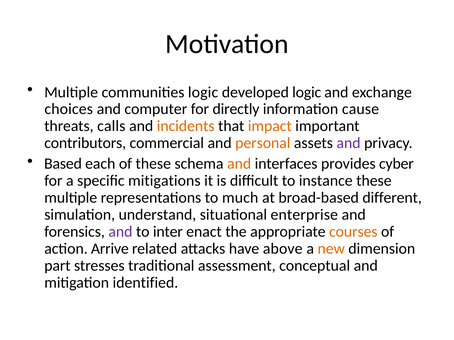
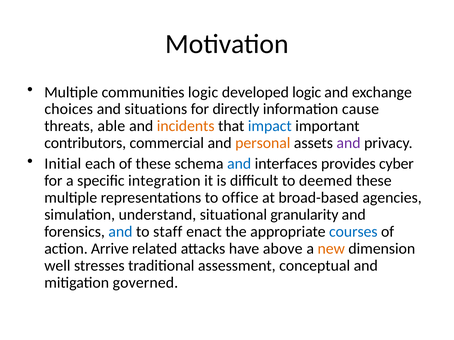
computer: computer -> situations (156, 109)
calls: calls -> able (111, 126)
impact colour: orange -> blue (270, 126)
Based: Based -> Initial (63, 164)
and colour: orange -> blue (239, 164)
mitigations: mitigations -> integration (164, 181)
instance: instance -> deemed (326, 181)
much: much -> office (240, 198)
different: different -> agencies (392, 198)
enterprise: enterprise -> granularity (304, 215)
and colour: purple -> blue (120, 232)
inter: inter -> staff (168, 232)
courses colour: orange -> blue (353, 232)
part: part -> well (57, 266)
identified: identified -> governed (145, 283)
